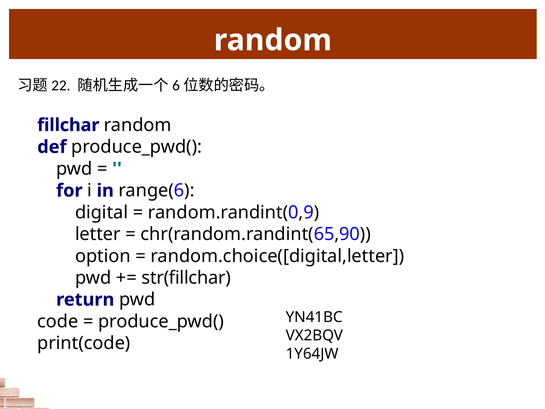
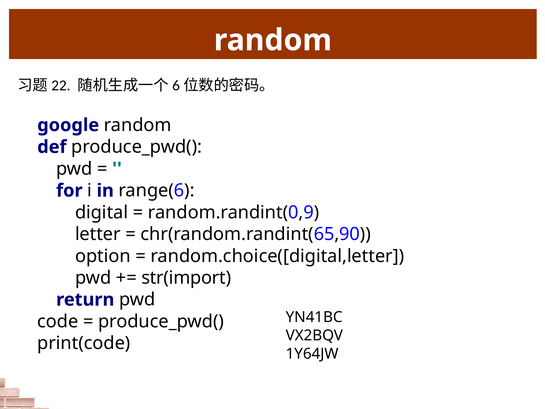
fillchar: fillchar -> google (68, 125)
str(fillchar: str(fillchar -> str(import (186, 278)
